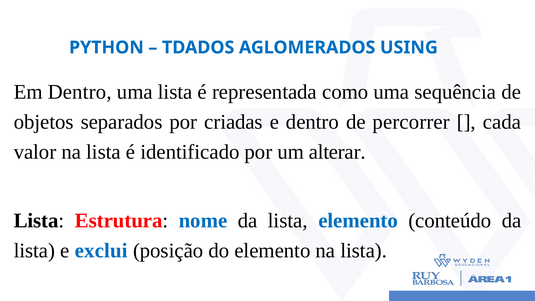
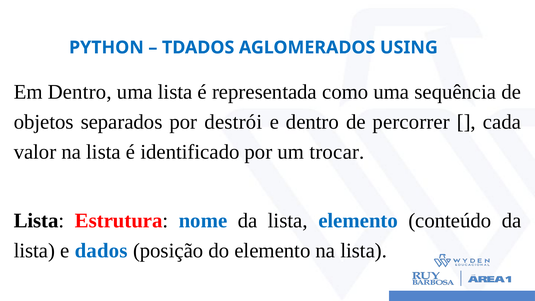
criadas: criadas -> destrói (233, 122)
alterar: alterar -> trocar (337, 152)
exclui: exclui -> dados (101, 251)
